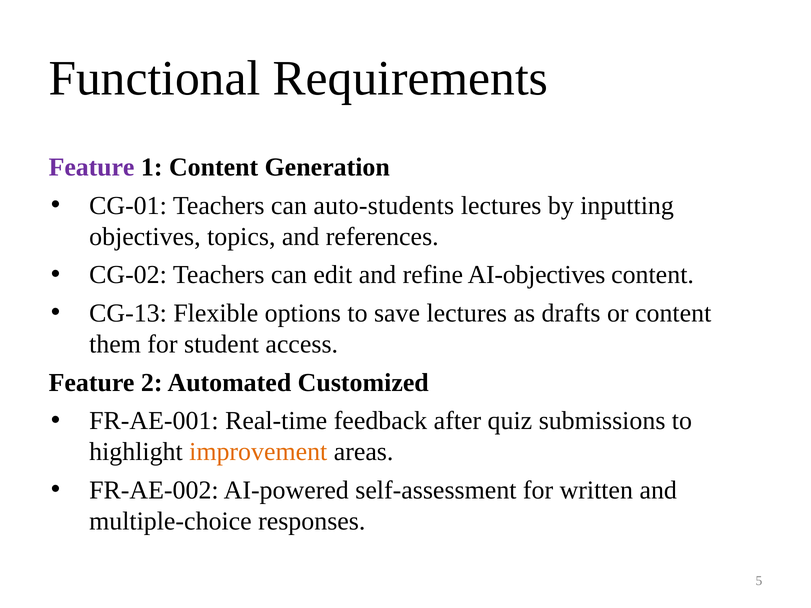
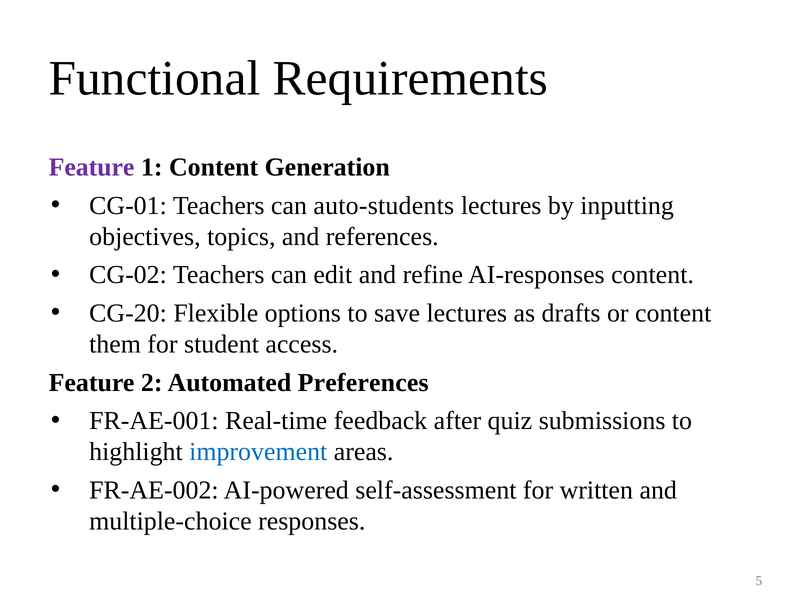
AI-objectives: AI-objectives -> AI-responses (536, 275)
CG-13: CG-13 -> CG-20 (128, 313)
Customized: Customized -> Preferences (363, 383)
improvement colour: orange -> blue (258, 452)
